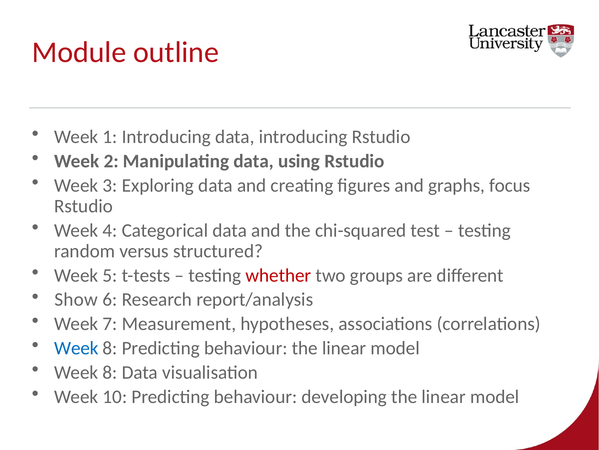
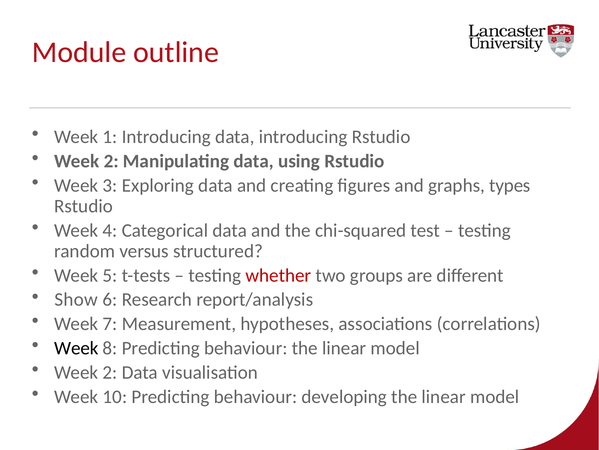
focus: focus -> types (510, 185)
Week colour: blue -> black (76, 348)
8: 8 -> 2 (110, 372)
